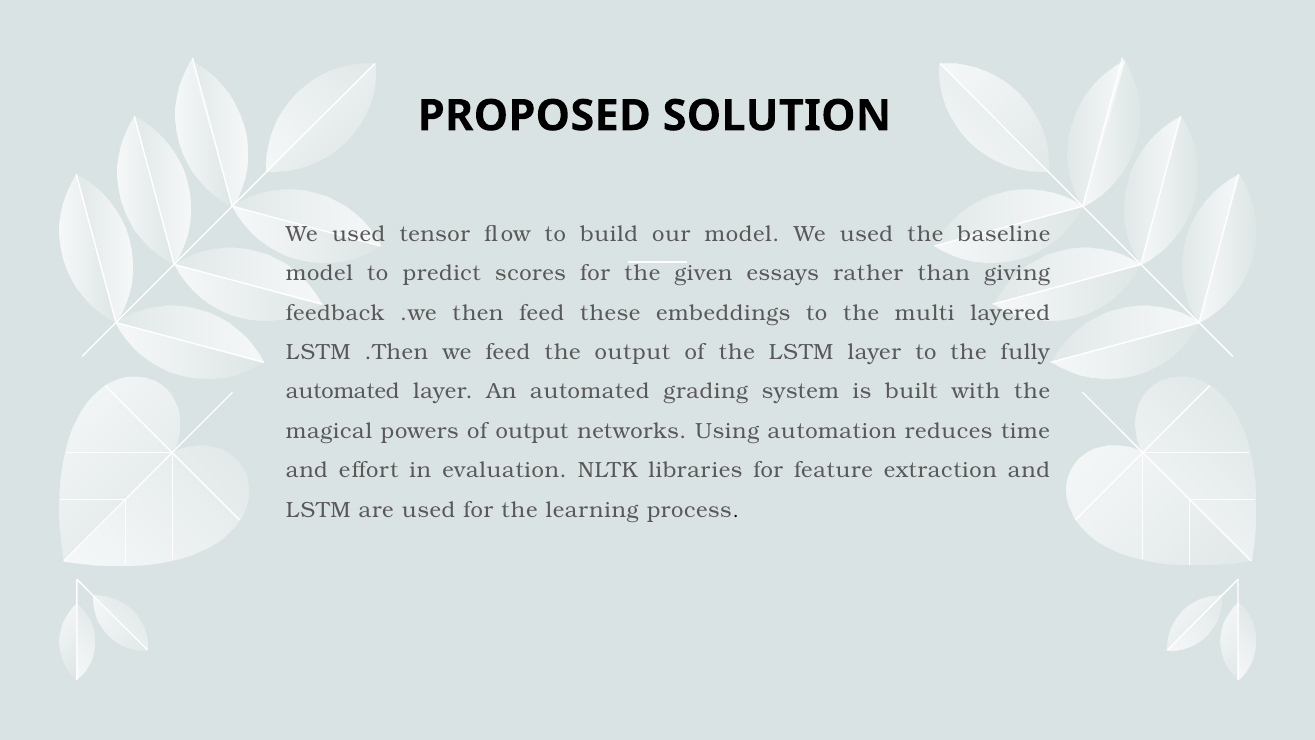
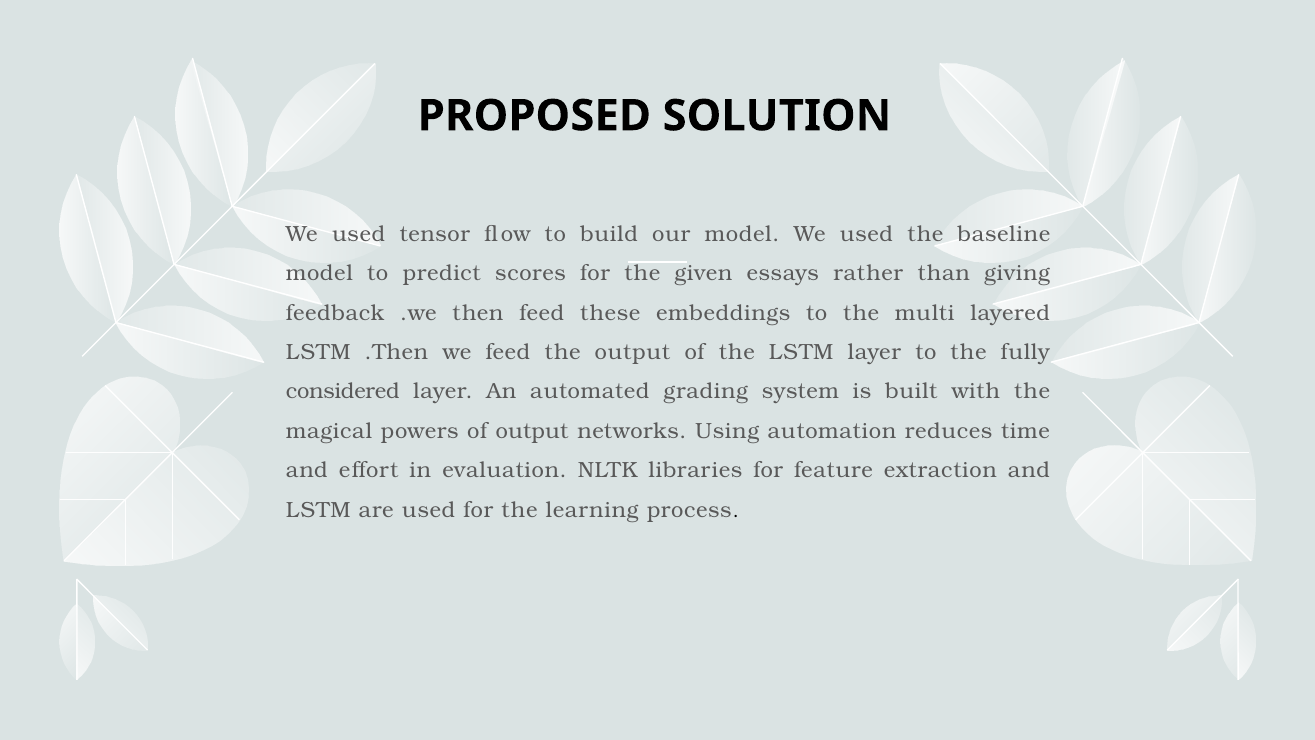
automated: automated -> considered (343, 392)
